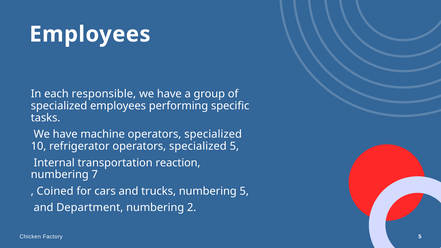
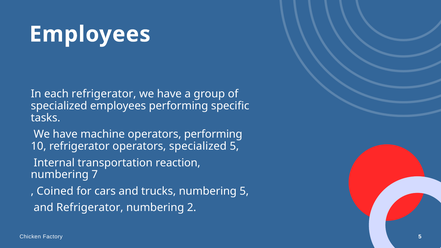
each responsible: responsible -> refrigerator (104, 94)
machine operators specialized: specialized -> performing (213, 134)
and Department: Department -> Refrigerator (90, 208)
